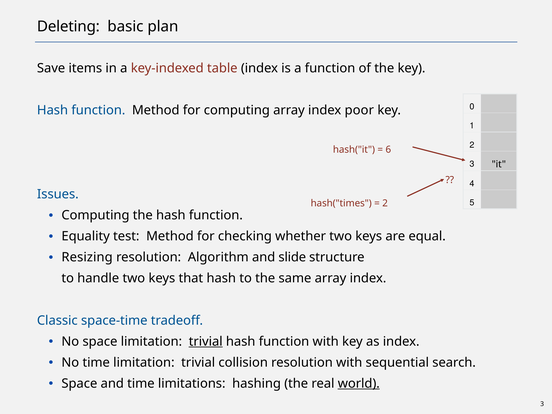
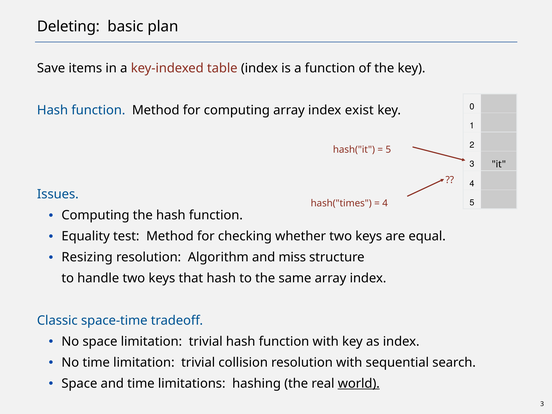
poor: poor -> exist (359, 110)
6: 6 -> 5 (388, 150)
2: 2 -> 4 (385, 203)
slide: slide -> miss (292, 257)
trivial underline: present -> none (206, 341)
